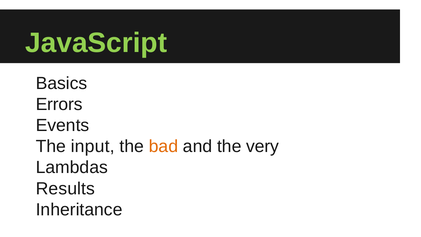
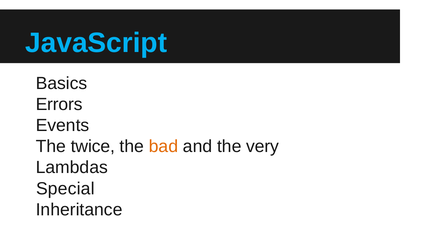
JavaScript colour: light green -> light blue (96, 43)
input: input -> twice (93, 146)
Results: Results -> Special (65, 188)
